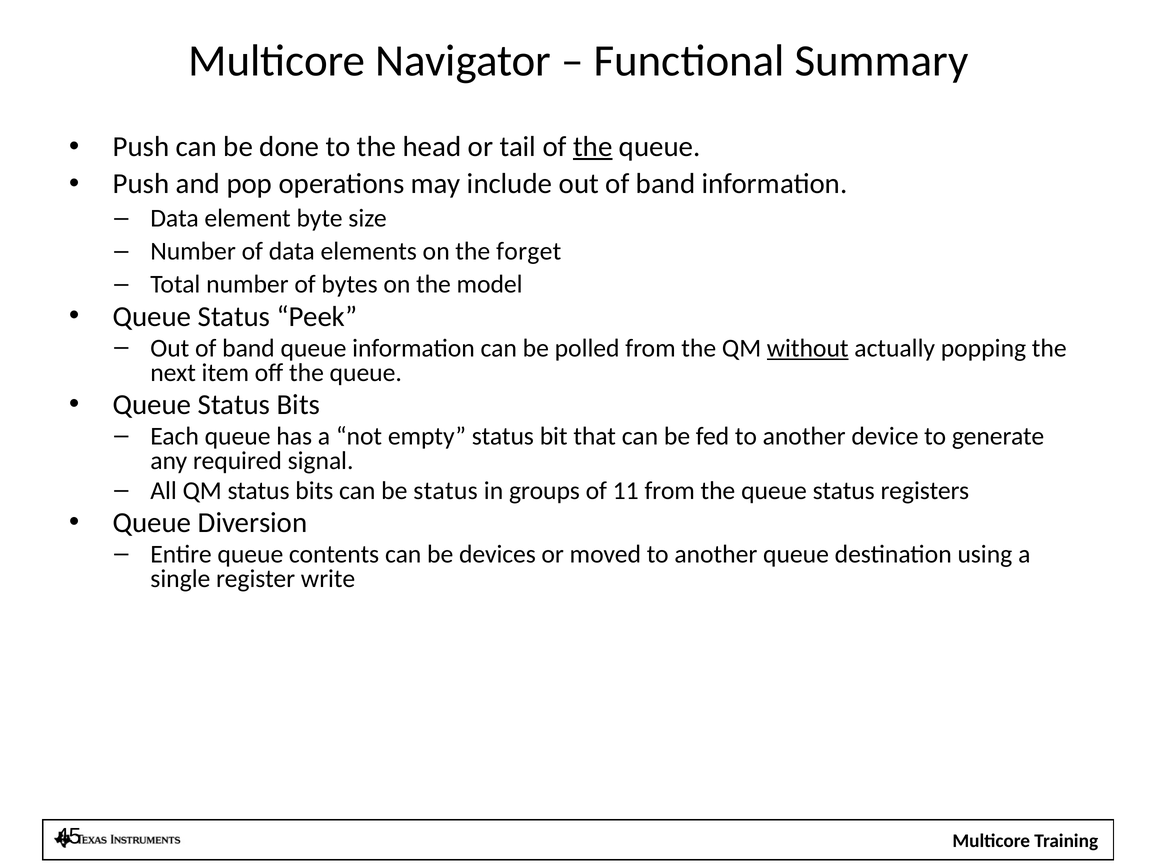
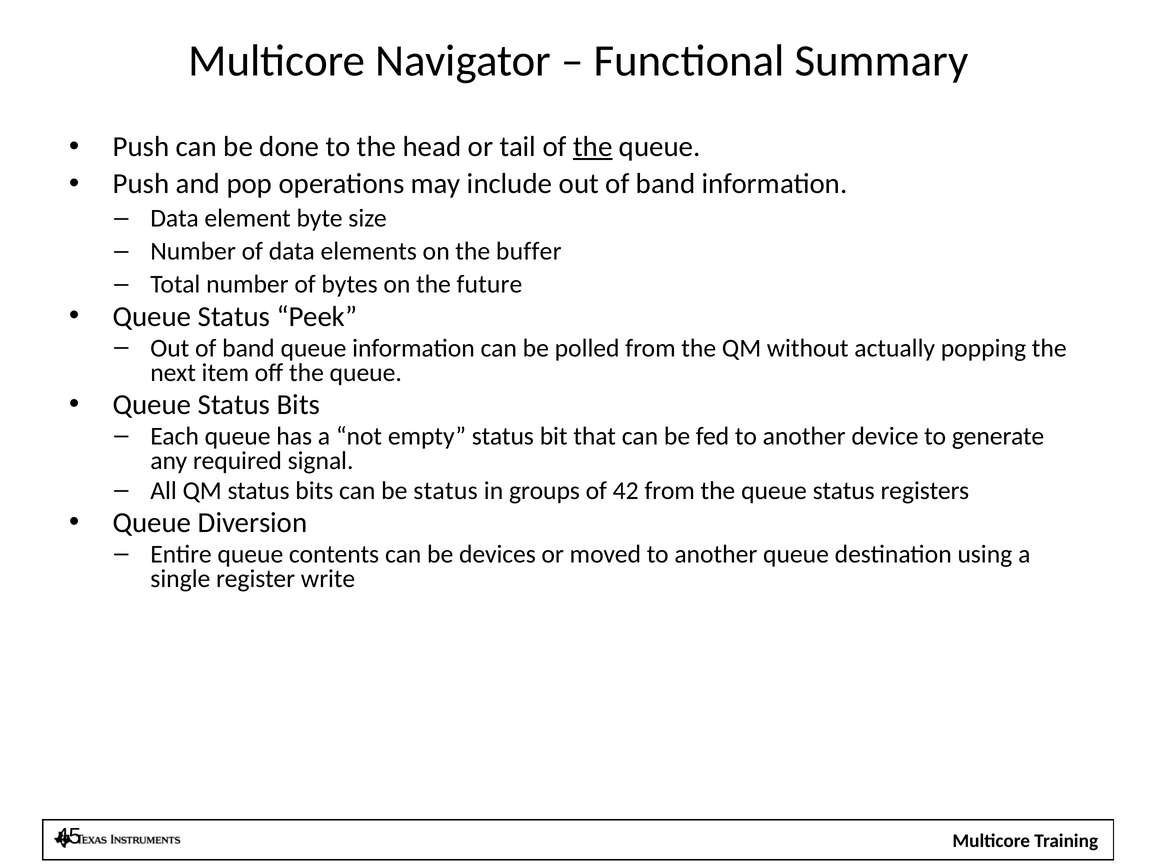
forget: forget -> buffer (529, 251)
model: model -> future (489, 284)
without underline: present -> none (808, 348)
11: 11 -> 42 (626, 491)
